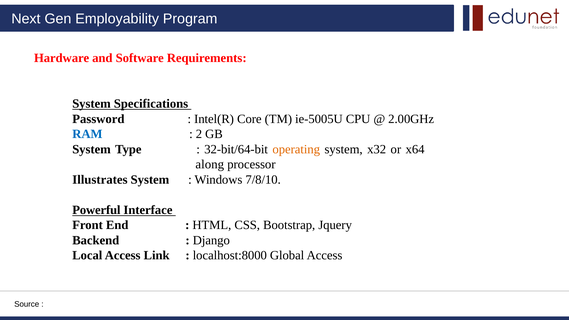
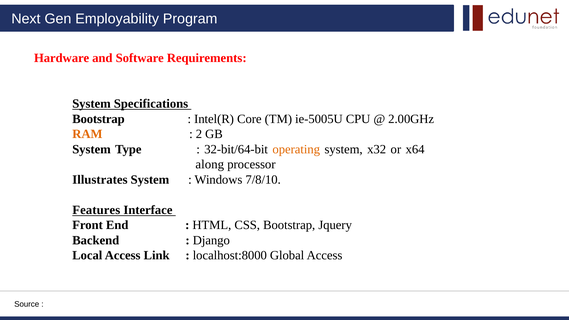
Password: Password -> Bootstrap (98, 119)
RAM colour: blue -> orange (87, 134)
Powerful: Powerful -> Features (96, 210)
